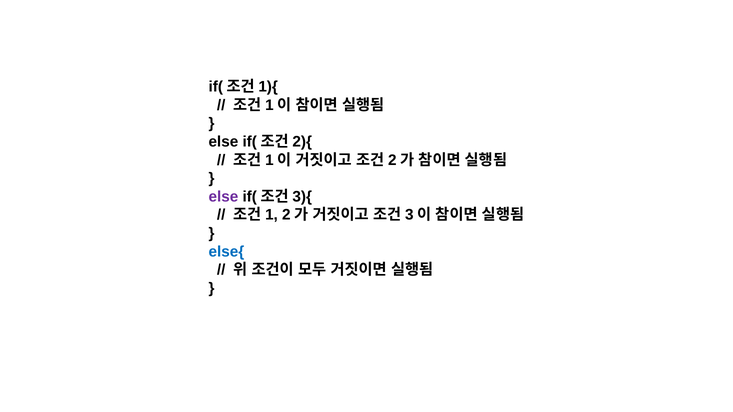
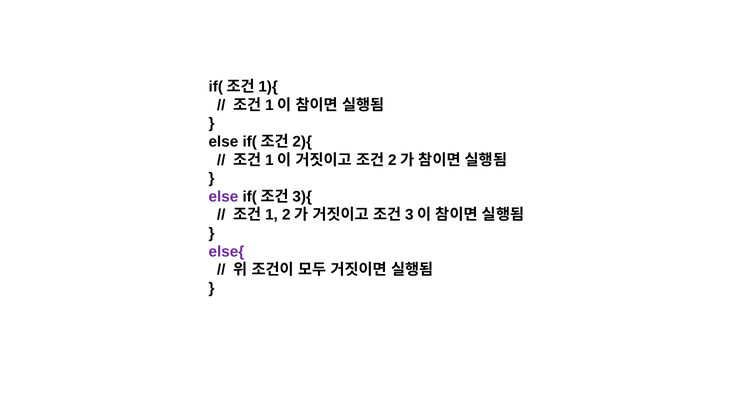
else{ colour: blue -> purple (226, 252)
